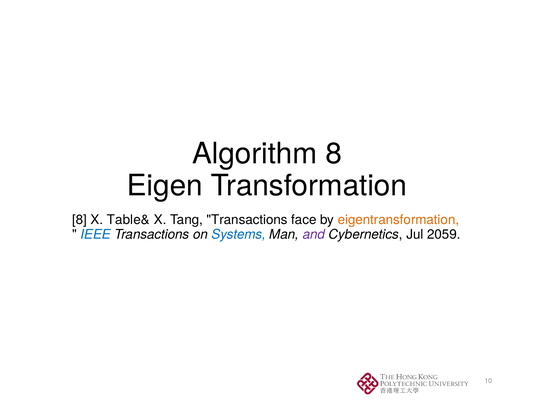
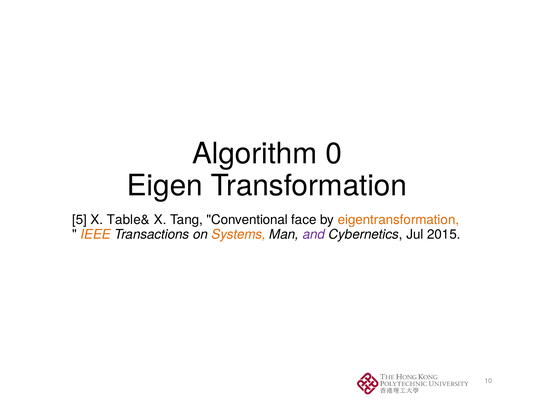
Algorithm 8: 8 -> 0 (334, 154)
8: 8 -> 5 (80, 220)
Tang Transactions: Transactions -> Conventional (247, 220)
IEEE colour: blue -> orange (96, 235)
Systems colour: blue -> orange (239, 235)
2059: 2059 -> 2015 (444, 235)
